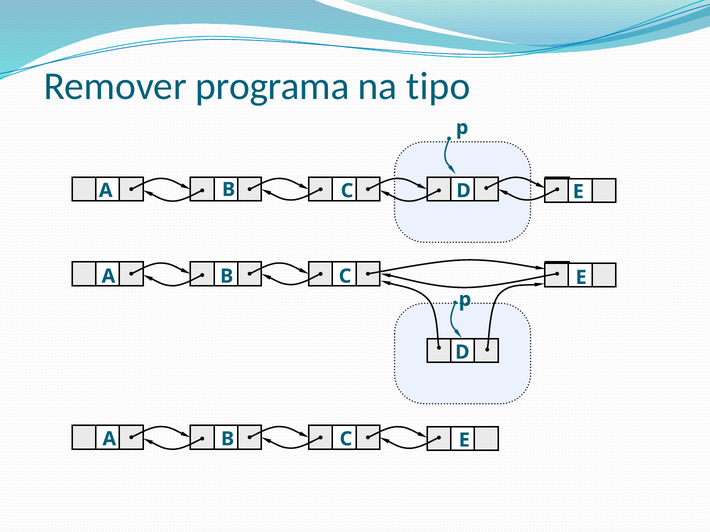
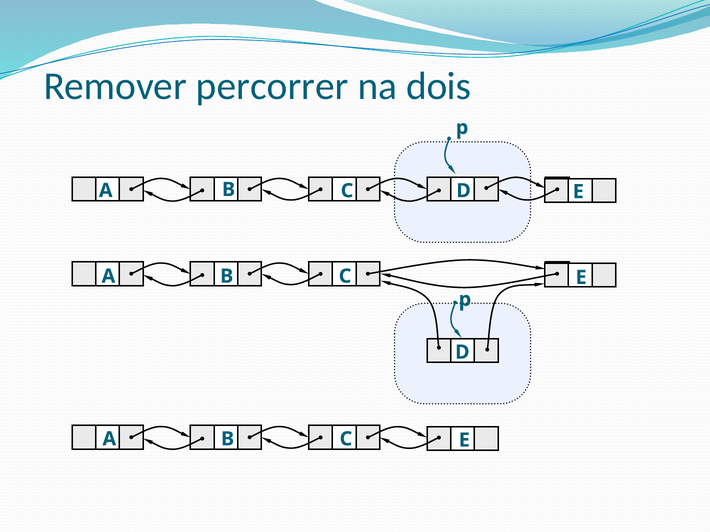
programa: programa -> percorrer (272, 86)
tipo: tipo -> dois (439, 86)
